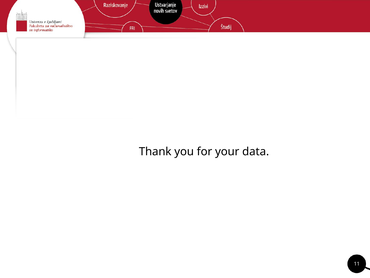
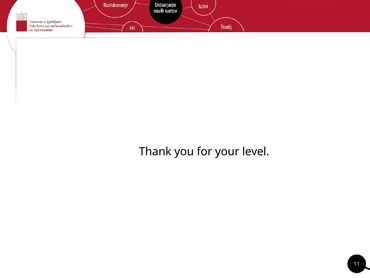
data: data -> level (256, 151)
